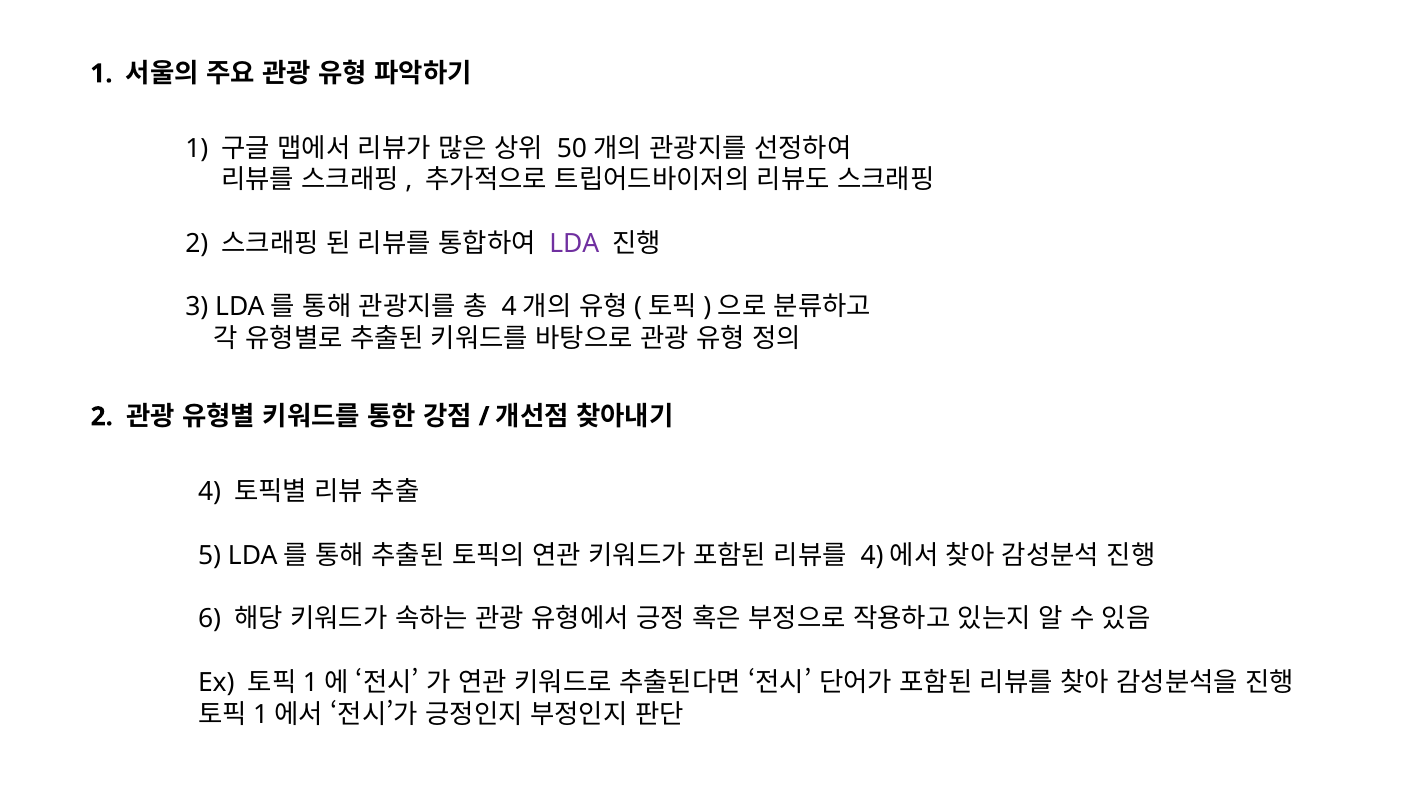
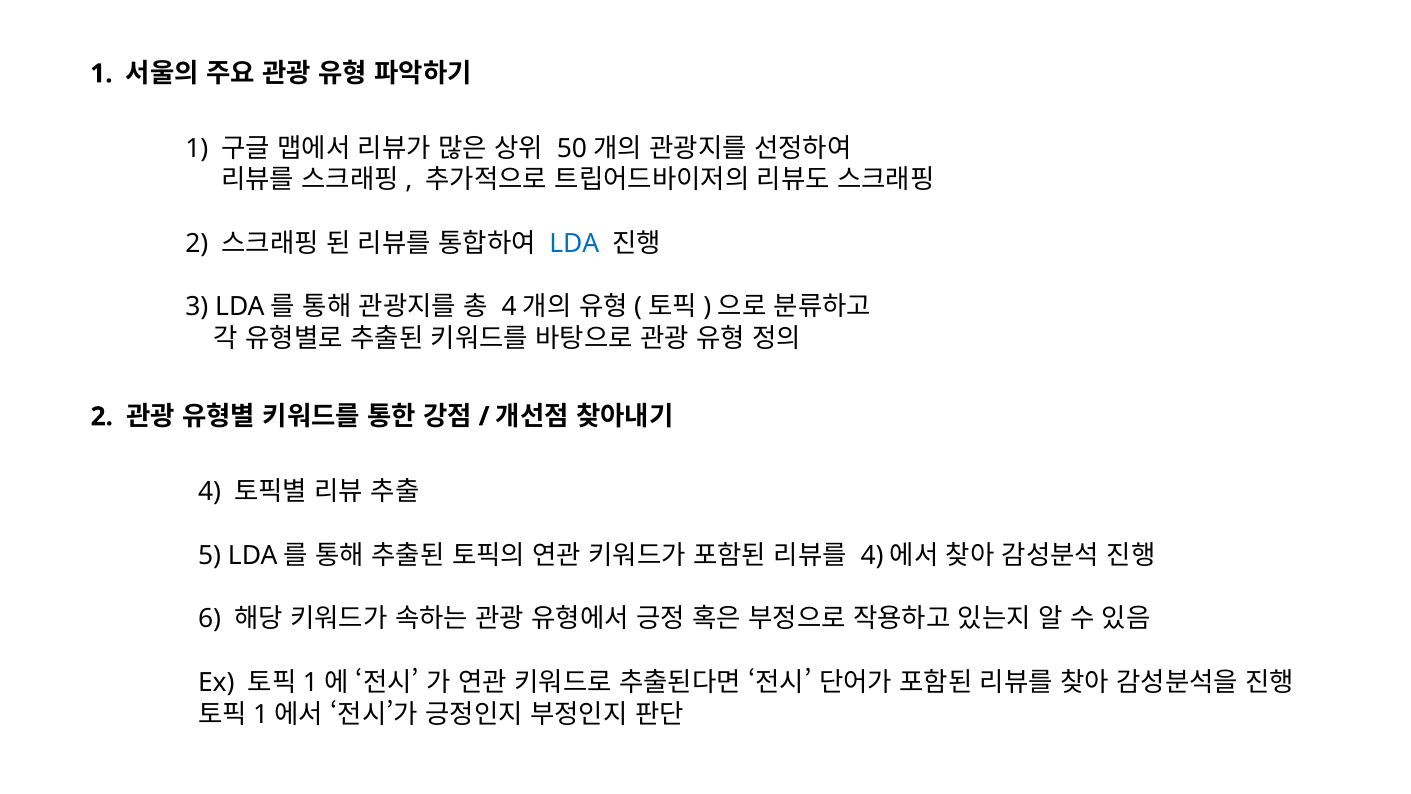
LDA colour: purple -> blue (574, 244)
